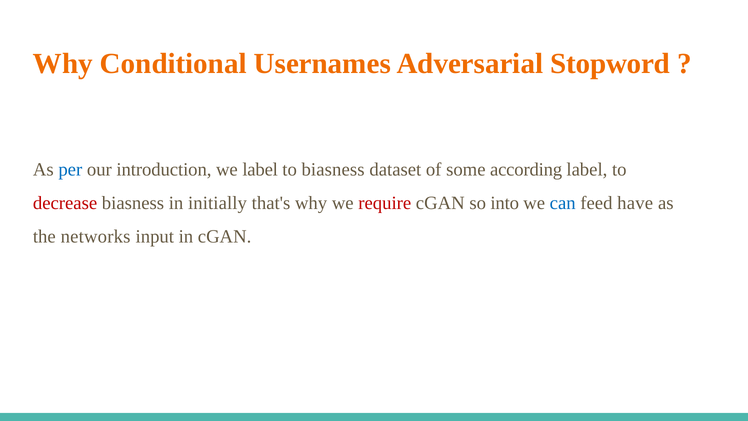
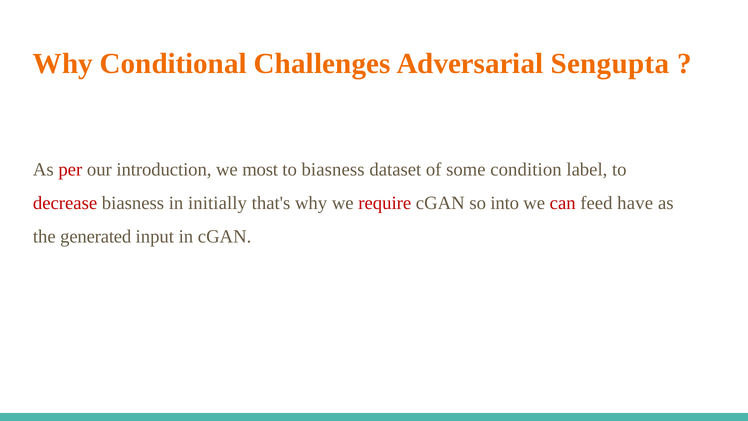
Usernames: Usernames -> Challenges (322, 63)
Stopword: Stopword -> Sengupta (610, 63)
per colour: blue -> red (70, 169)
we label: label -> most (260, 169)
according: according -> condition (526, 169)
can colour: blue -> red (563, 203)
networks: networks -> generated (96, 237)
